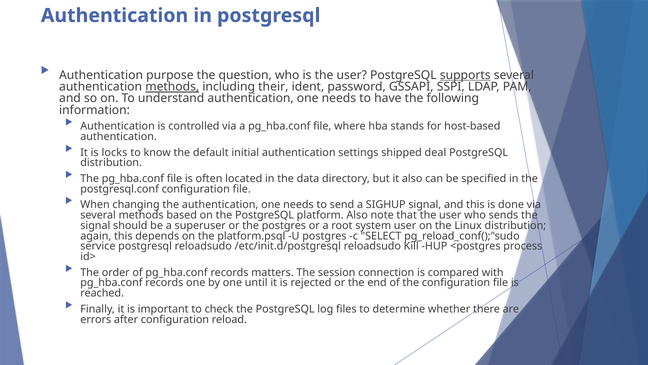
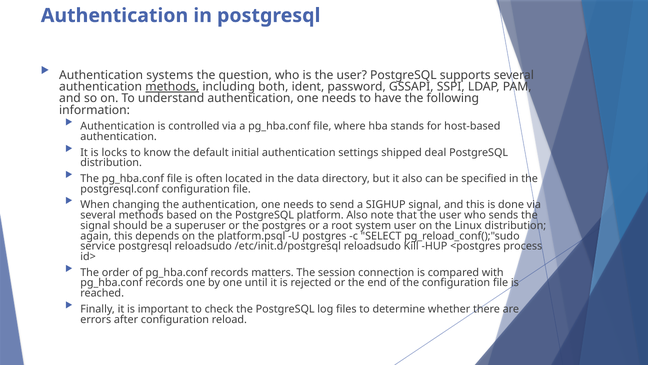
purpose: purpose -> systems (170, 75)
supports underline: present -> none (465, 75)
their: their -> both (273, 87)
